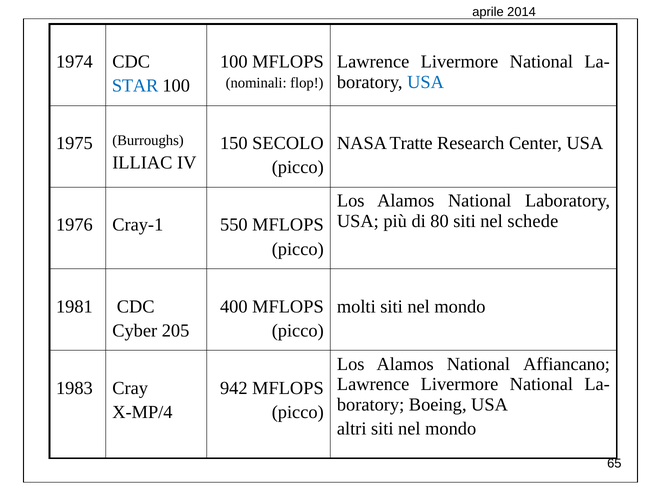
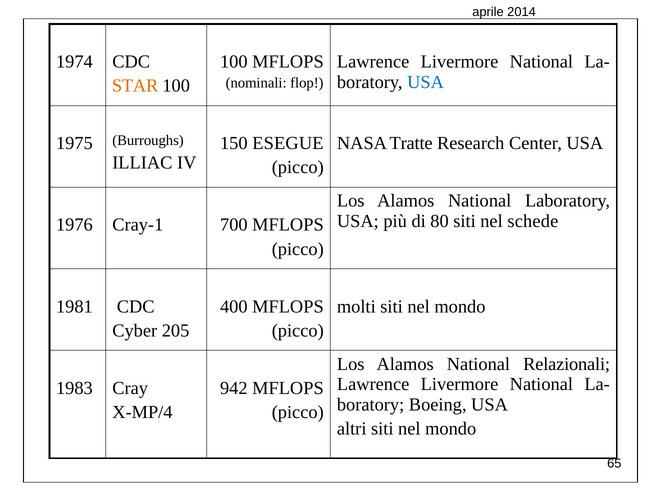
STAR colour: blue -> orange (135, 86)
SECOLO: SECOLO -> ESEGUE (288, 143)
550: 550 -> 700 (234, 225)
Affiancano: Affiancano -> Relazionali (567, 364)
